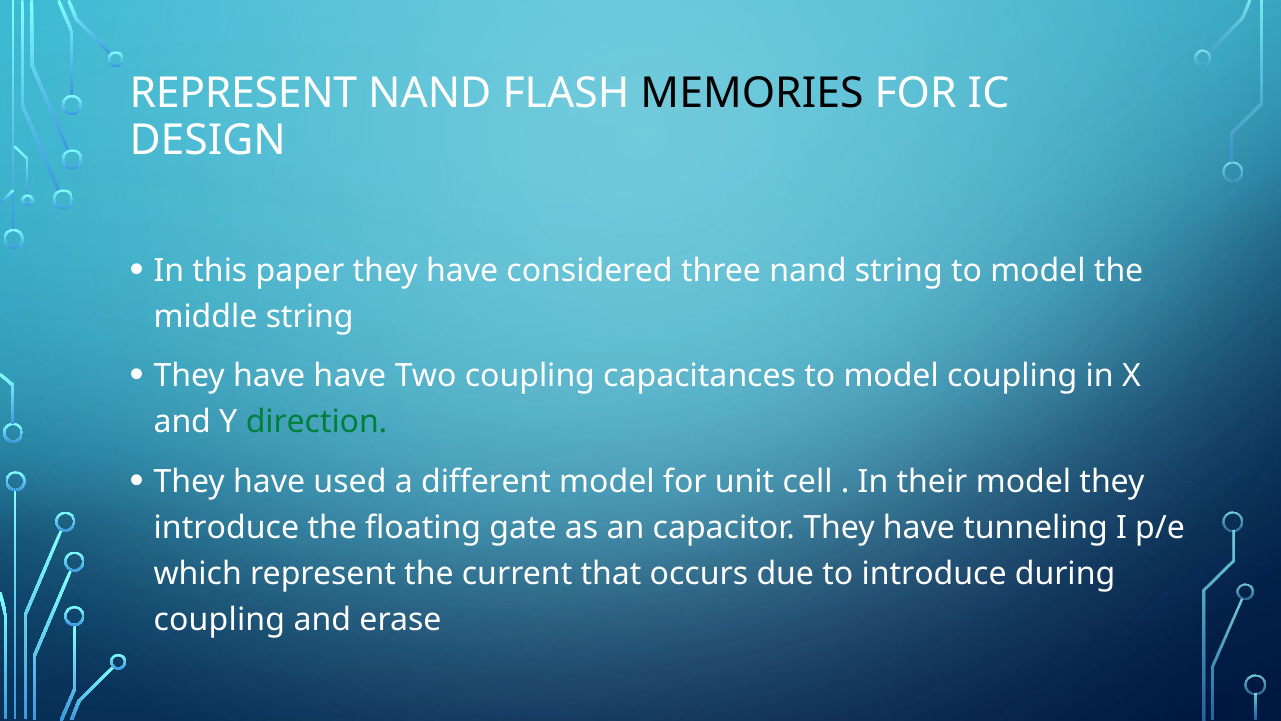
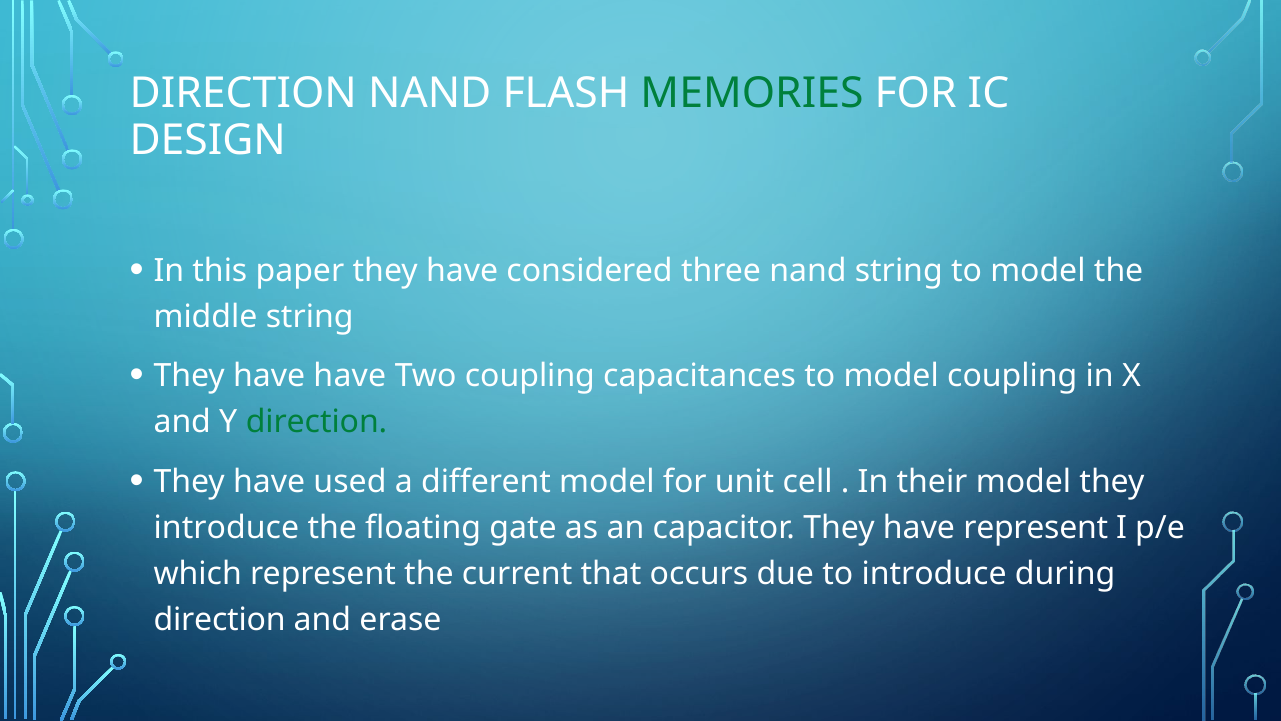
REPRESENT: REPRESENT -> DIRECTION (243, 94)
MEMORIES colour: black -> green (752, 94)
have tunneling: tunneling -> represent (1036, 528)
coupling: coupling -> direction (220, 620)
